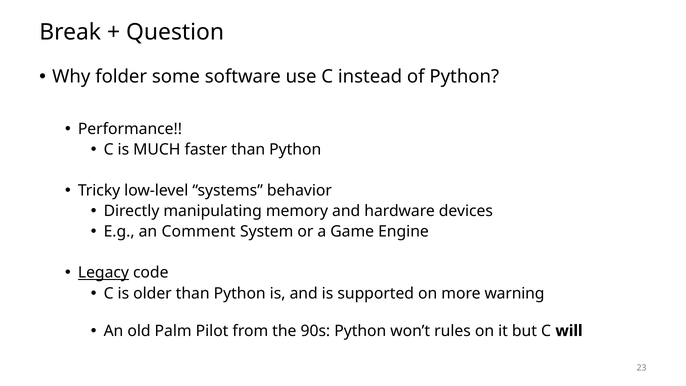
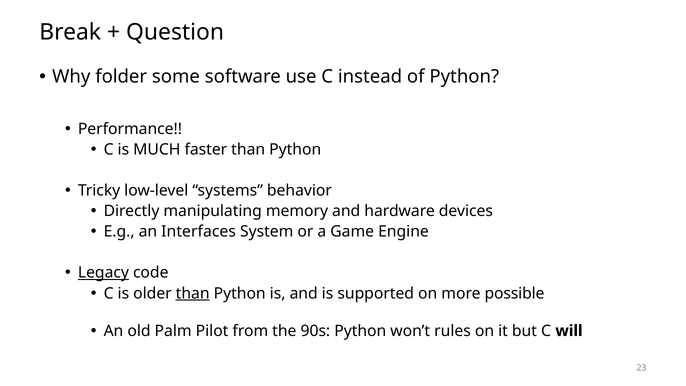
Comment: Comment -> Interfaces (199, 232)
than underline: none -> present (193, 293)
warning: warning -> possible (514, 293)
